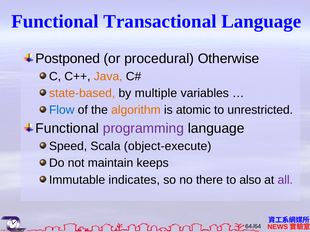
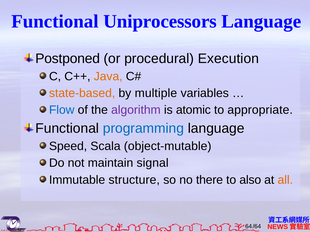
Transactional: Transactional -> Uniprocessors (160, 21)
Otherwise: Otherwise -> Execution (228, 59)
algorithm colour: orange -> purple (136, 110)
unrestricted: unrestricted -> appropriate (260, 110)
programming colour: purple -> blue (143, 129)
object-execute: object-execute -> object-mutable (168, 146)
keeps: keeps -> signal (153, 163)
indicates: indicates -> structure (134, 180)
all colour: purple -> orange (285, 180)
